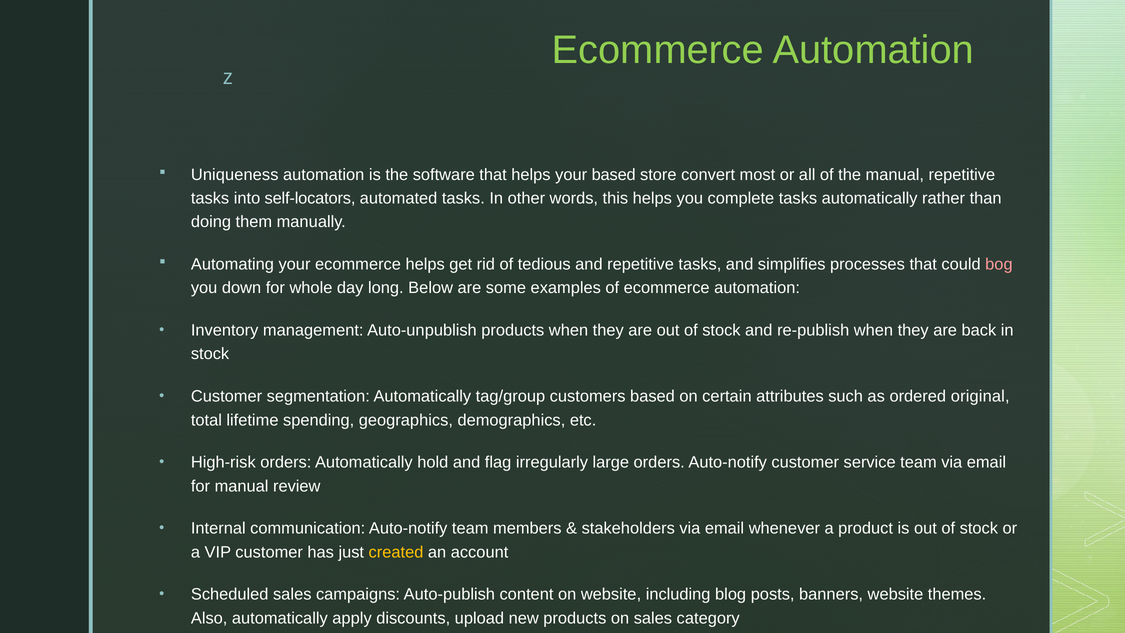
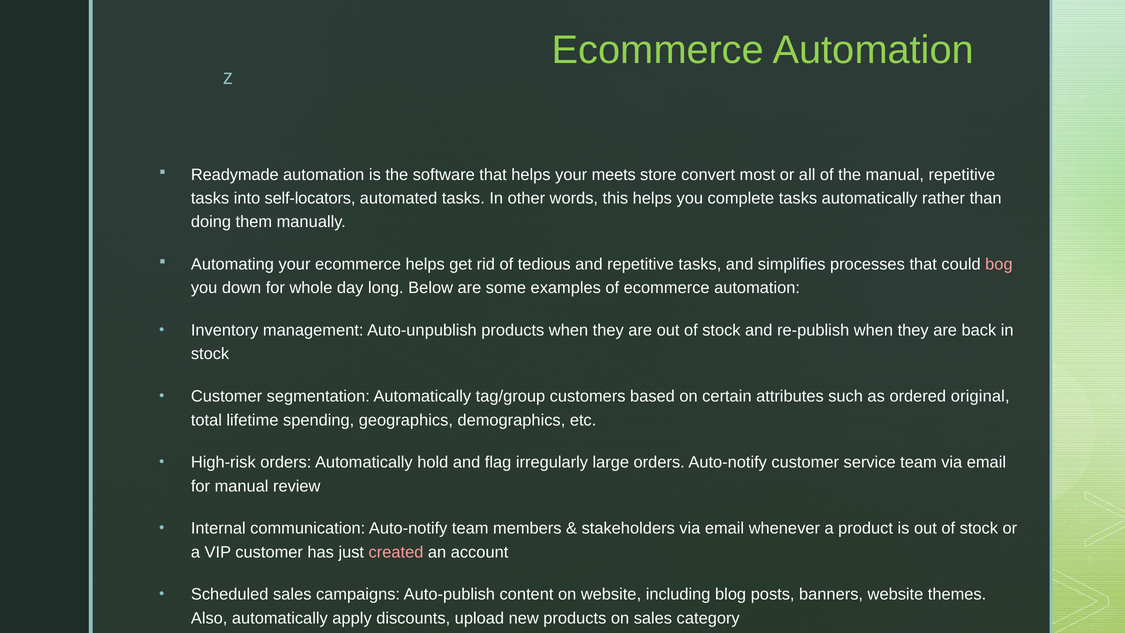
Uniqueness: Uniqueness -> Readymade (235, 175)
your based: based -> meets (614, 175)
created colour: yellow -> pink (396, 552)
